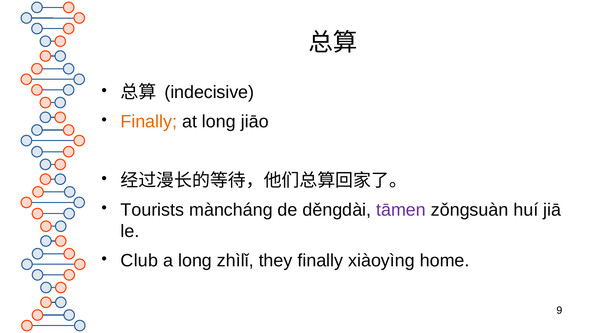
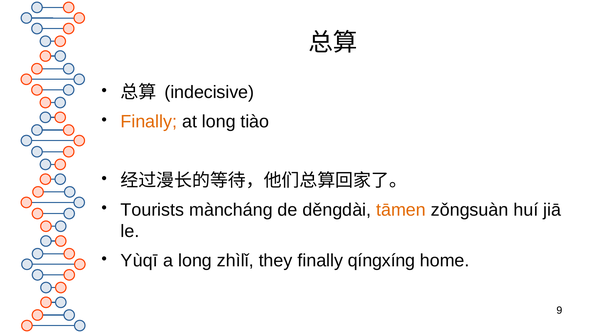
jiāo: jiāo -> tiào (255, 122)
tāmen colour: purple -> orange (401, 210)
Club: Club -> Yùqī (139, 261)
xiàoyìng: xiàoyìng -> qíngxíng (382, 261)
